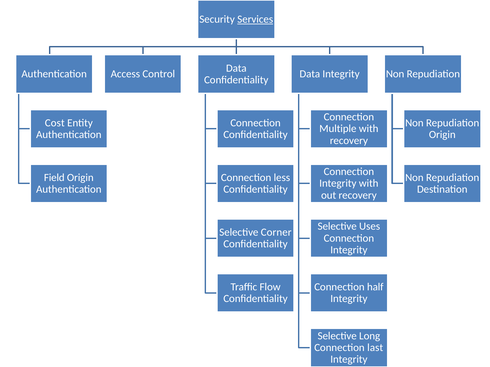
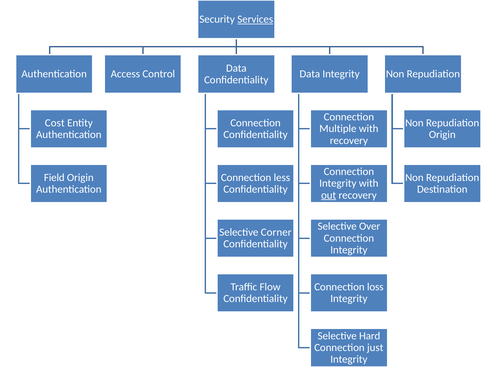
out underline: none -> present (329, 195)
Uses: Uses -> Over (370, 227)
half: half -> loss (375, 287)
Long: Long -> Hard (370, 336)
last: last -> just (375, 348)
